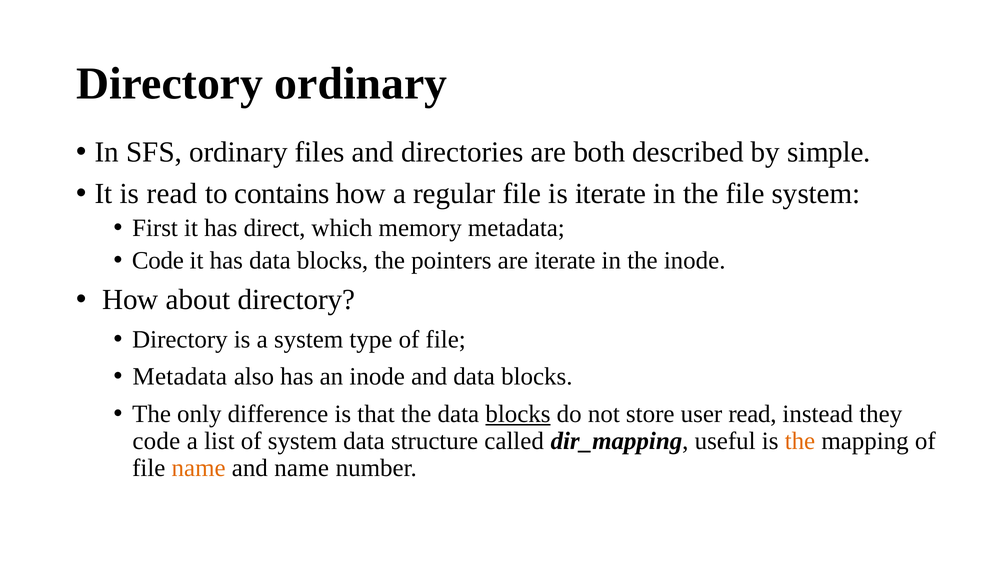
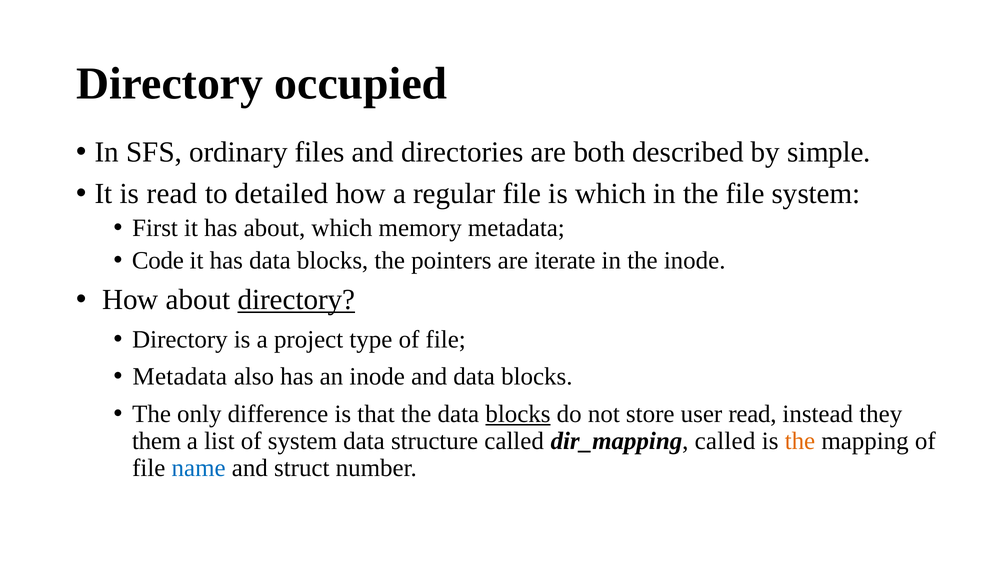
Directory ordinary: ordinary -> occupied (361, 84)
contains: contains -> detailed (282, 194)
is iterate: iterate -> which (611, 194)
has direct: direct -> about (274, 228)
directory underline: none -> present (296, 300)
a system: system -> project (309, 340)
code: code -> them (157, 441)
dir_mapping useful: useful -> called (725, 441)
name colour: orange -> blue (199, 468)
and name: name -> struct (302, 468)
